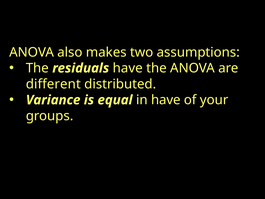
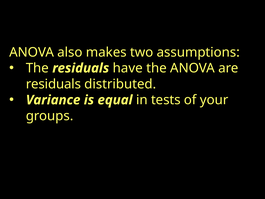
different: different -> residuals (53, 84)
in have: have -> tests (166, 100)
